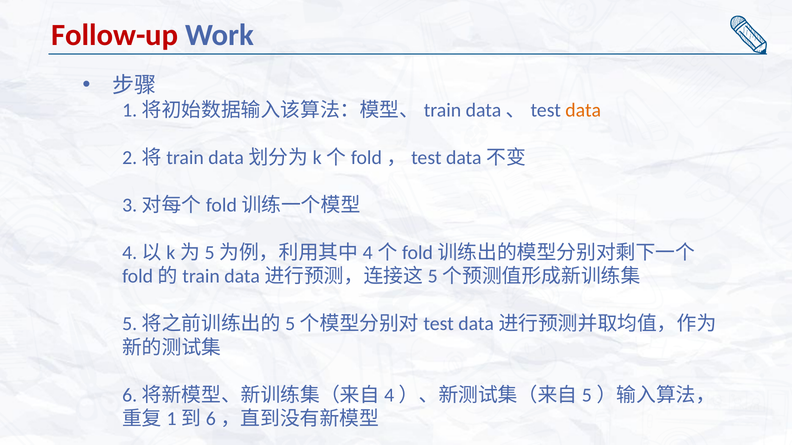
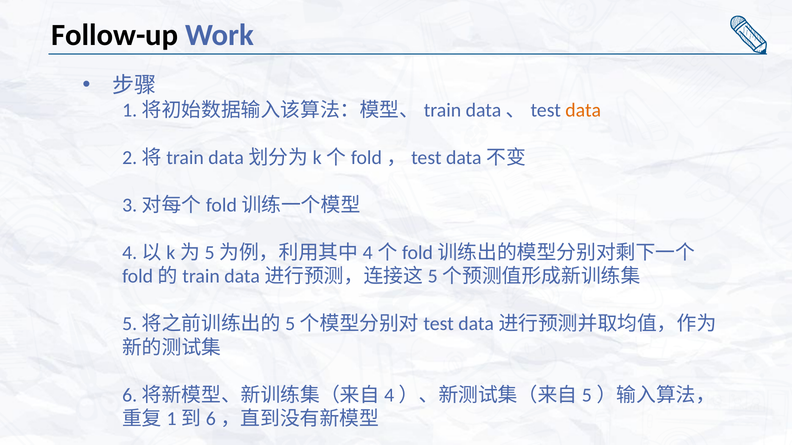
Follow-up colour: red -> black (115, 35)
